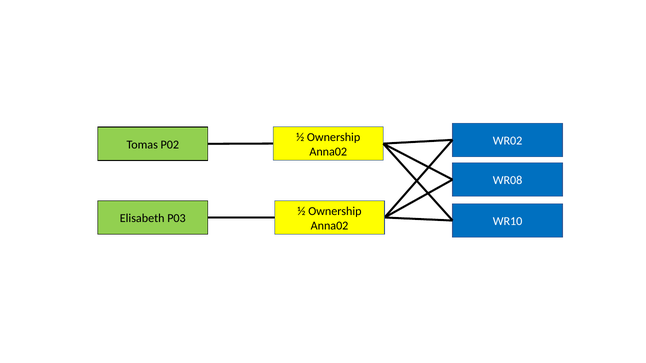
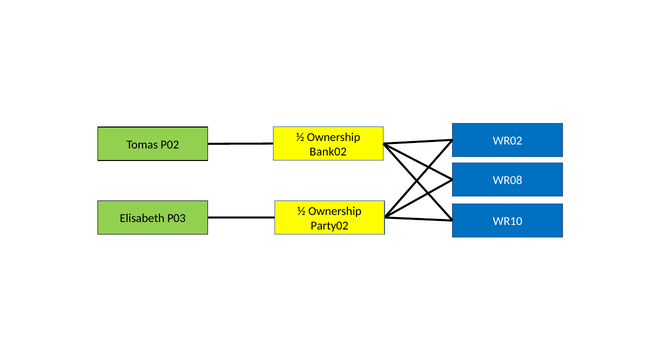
Anna02: Anna02 -> Bank02 (328, 152)
Anna02: Anna02 -> Party02 (330, 226)
